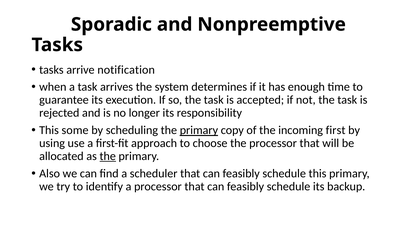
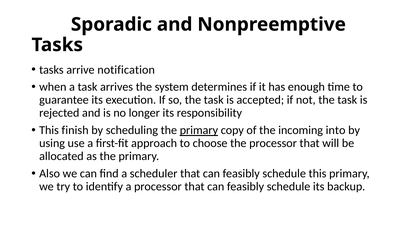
some: some -> finish (75, 130)
first: first -> into (336, 130)
the underline: present -> none (108, 157)
